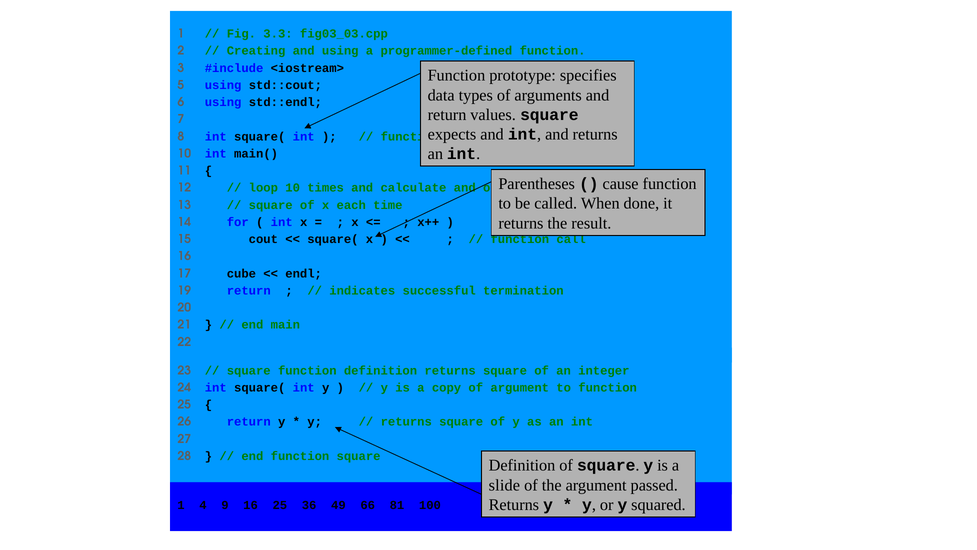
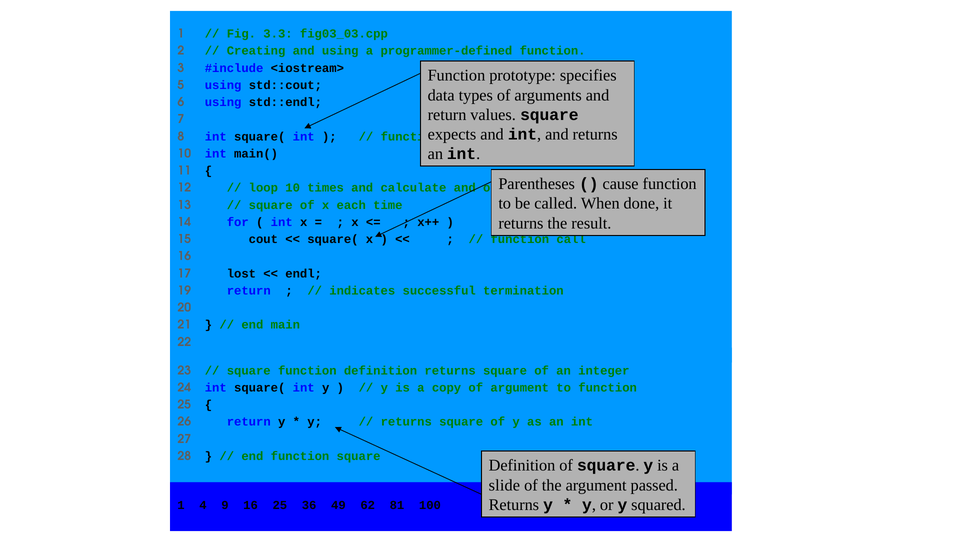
cube: cube -> lost (241, 273)
66: 66 -> 62 (368, 505)
